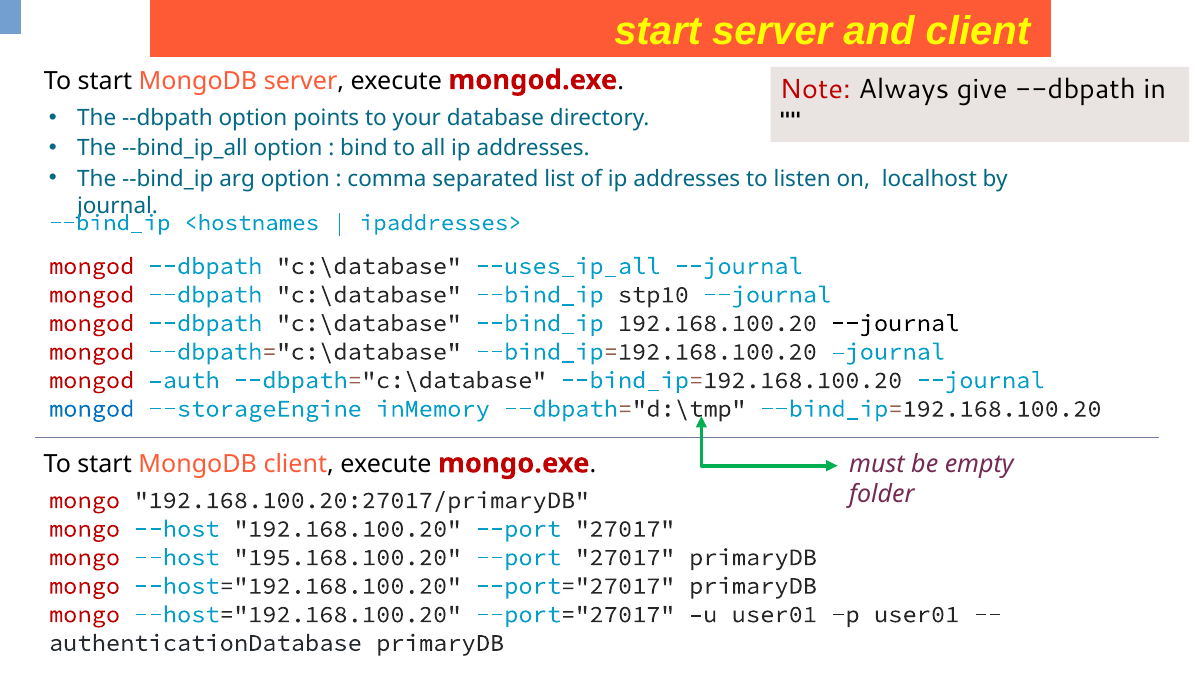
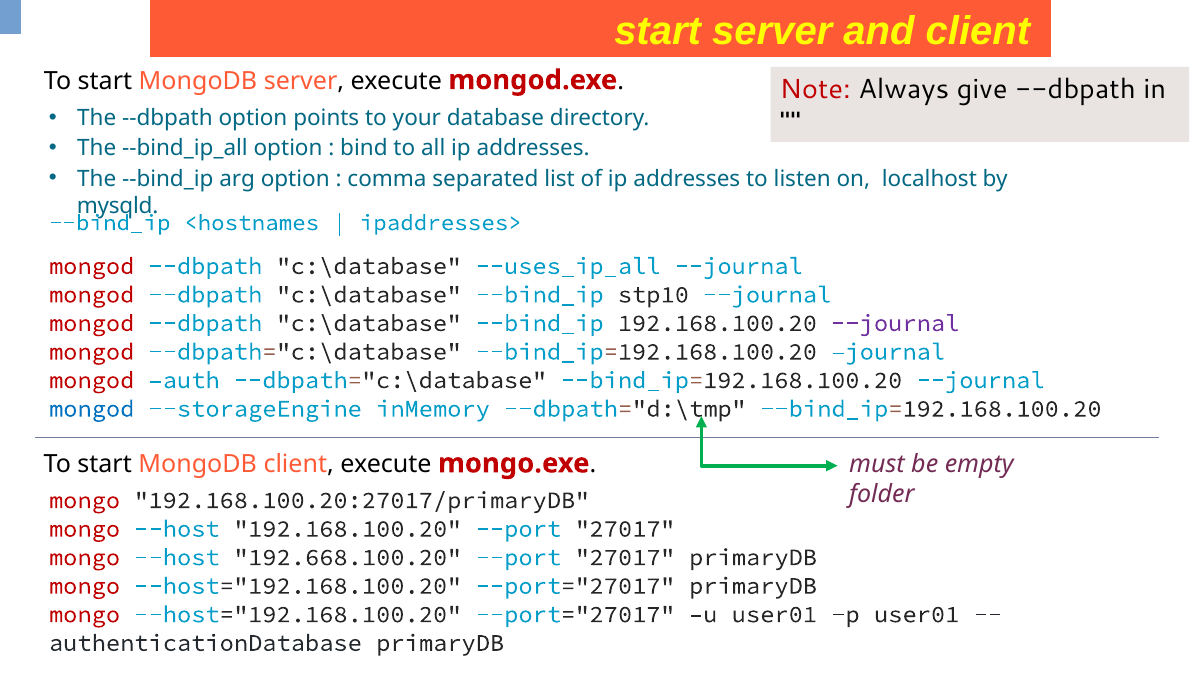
journal: journal -> mysqld (118, 205)
--journal colour: black -> purple (895, 323)
195.168.100.20: 195.168.100.20 -> 192.668.100.20 (348, 557)
